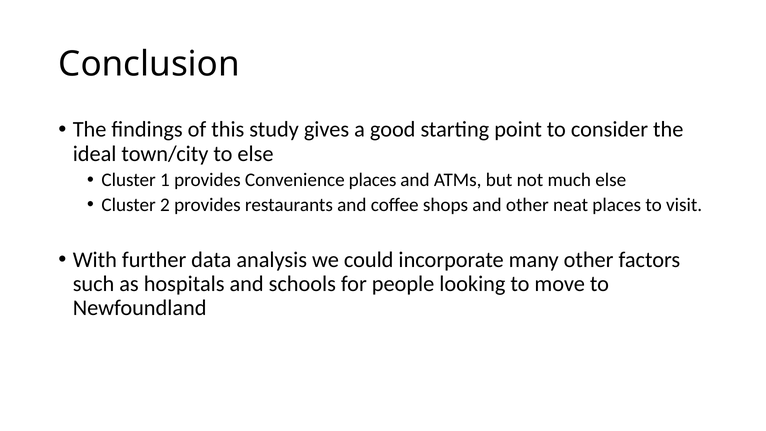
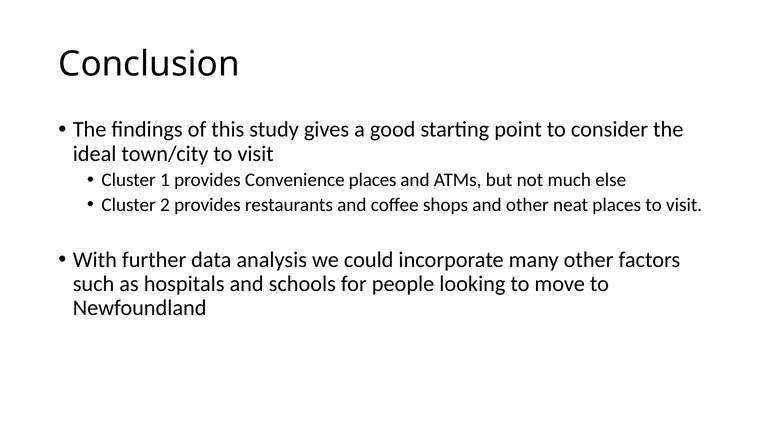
town/city to else: else -> visit (256, 154)
